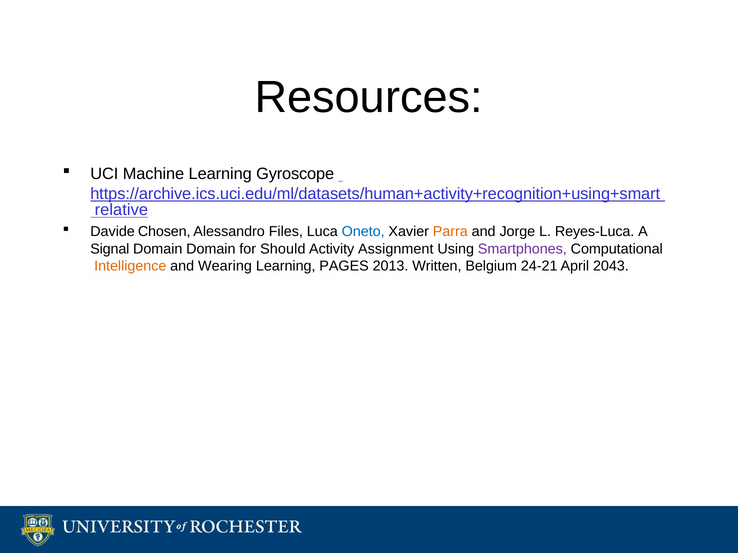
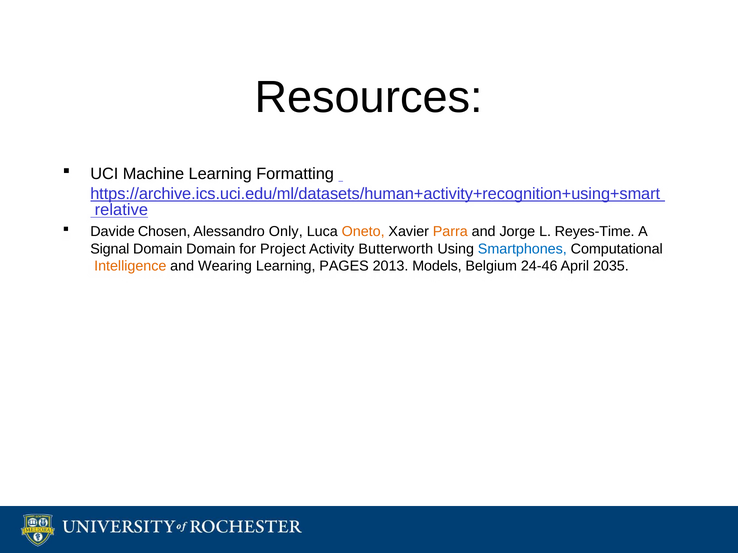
Gyroscope: Gyroscope -> Formatting (295, 174)
Files: Files -> Only (286, 232)
Oneto colour: blue -> orange (363, 232)
Reyes-Luca: Reyes-Luca -> Reyes-Time (595, 232)
Should: Should -> Project (283, 249)
Assignment: Assignment -> Butterworth (396, 249)
Smartphones colour: purple -> blue (522, 249)
Written: Written -> Models (437, 266)
24-21: 24-21 -> 24-46 (539, 266)
2043: 2043 -> 2035 (611, 266)
